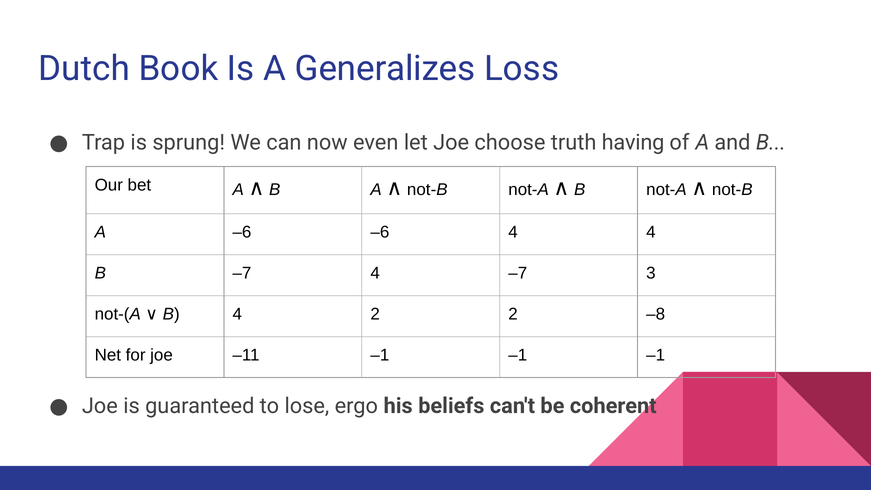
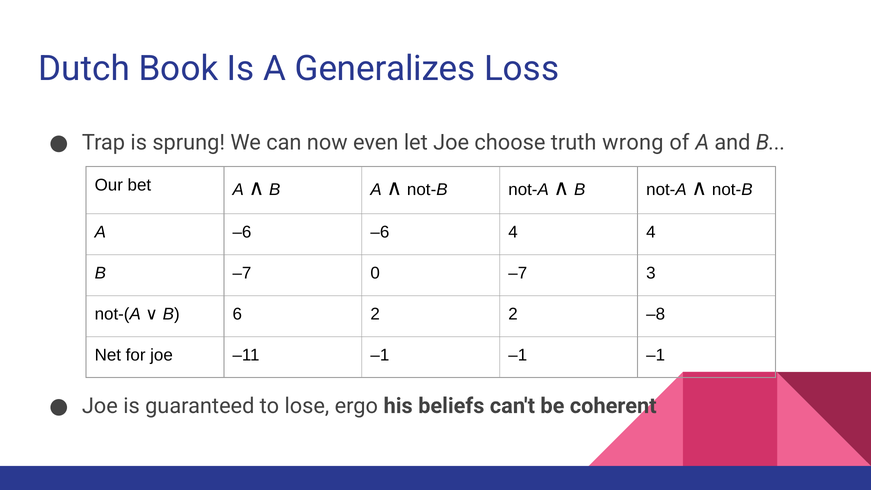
having: having -> wrong (633, 143)
–7 4: 4 -> 0 (375, 273)
B 4: 4 -> 6 (237, 314)
